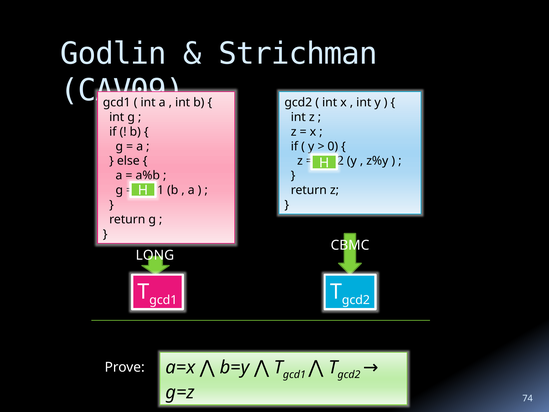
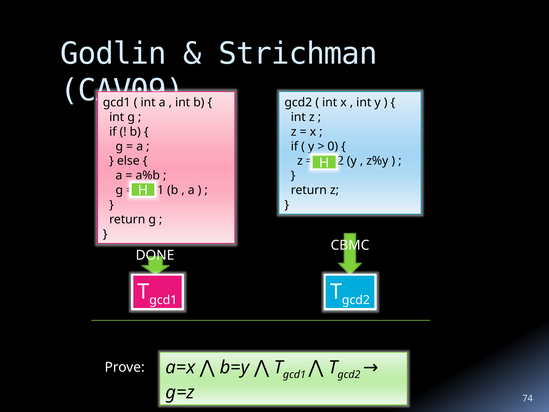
LONG: LONG -> DONE (155, 255)
